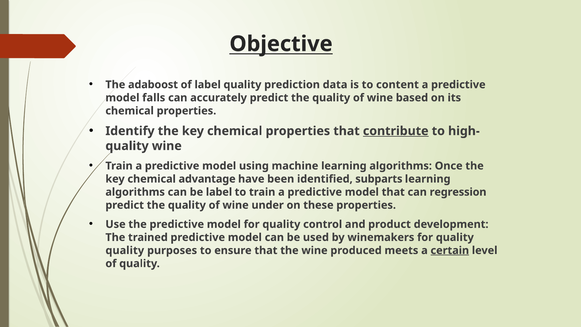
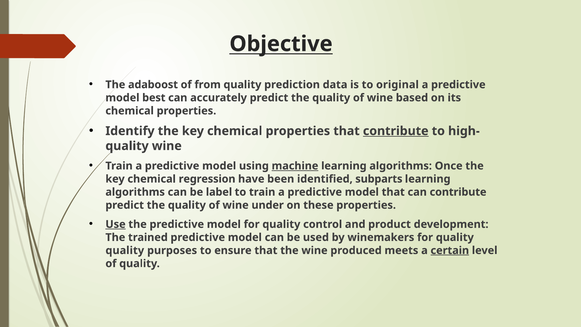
of label: label -> from (208, 85)
content: content -> original (397, 85)
falls: falls -> best (154, 98)
machine underline: none -> present (295, 166)
advantage: advantage -> regression (207, 179)
can regression: regression -> contribute (458, 192)
Use underline: none -> present (116, 224)
